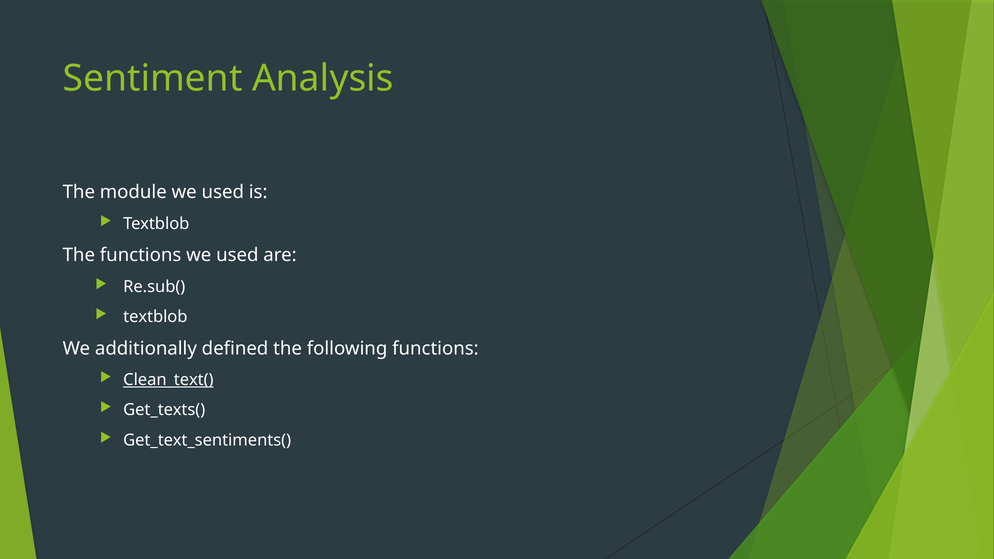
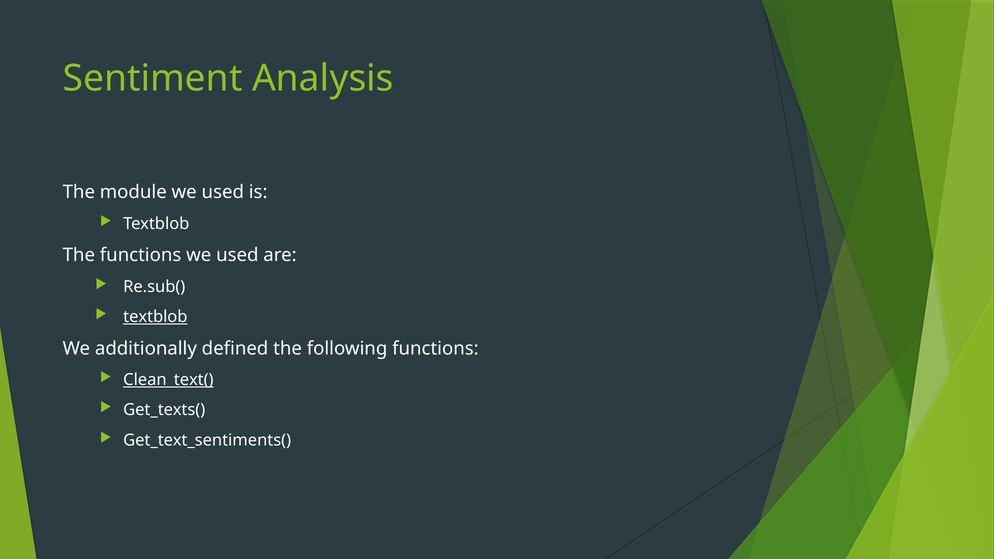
textblob underline: none -> present (155, 317)
